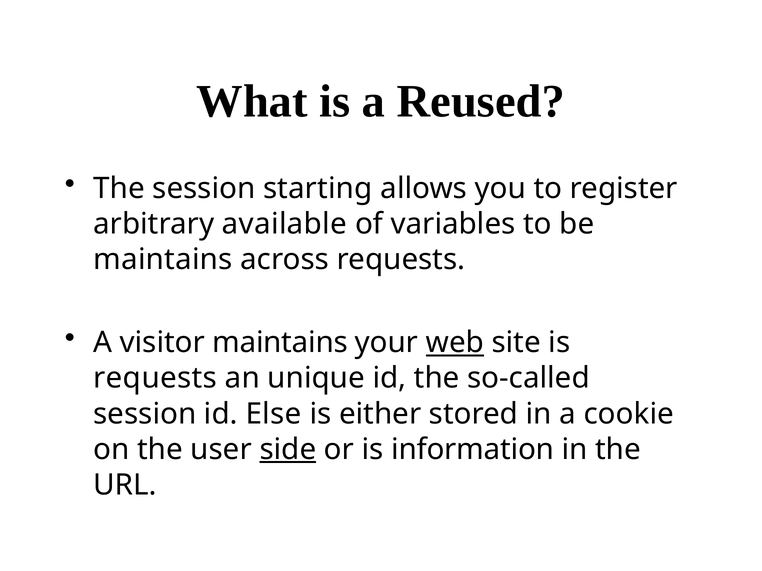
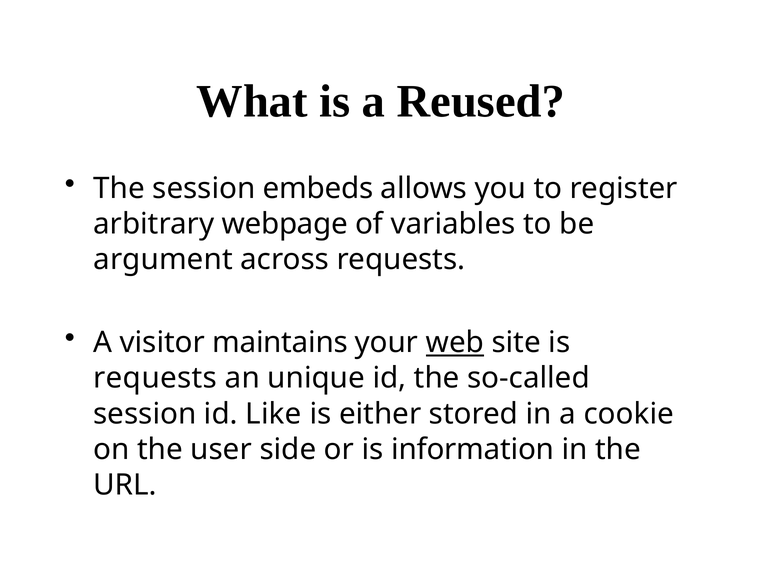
starting: starting -> embeds (318, 189)
available: available -> webpage (285, 224)
maintains: maintains -> argument (163, 260)
Else: Else -> Like (274, 414)
side underline: present -> none (288, 450)
